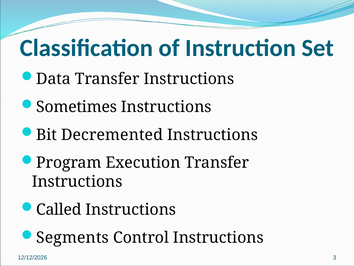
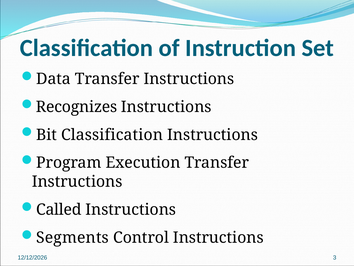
Sometimes: Sometimes -> Recognizes (77, 107)
Bit Decremented: Decremented -> Classification (112, 135)
